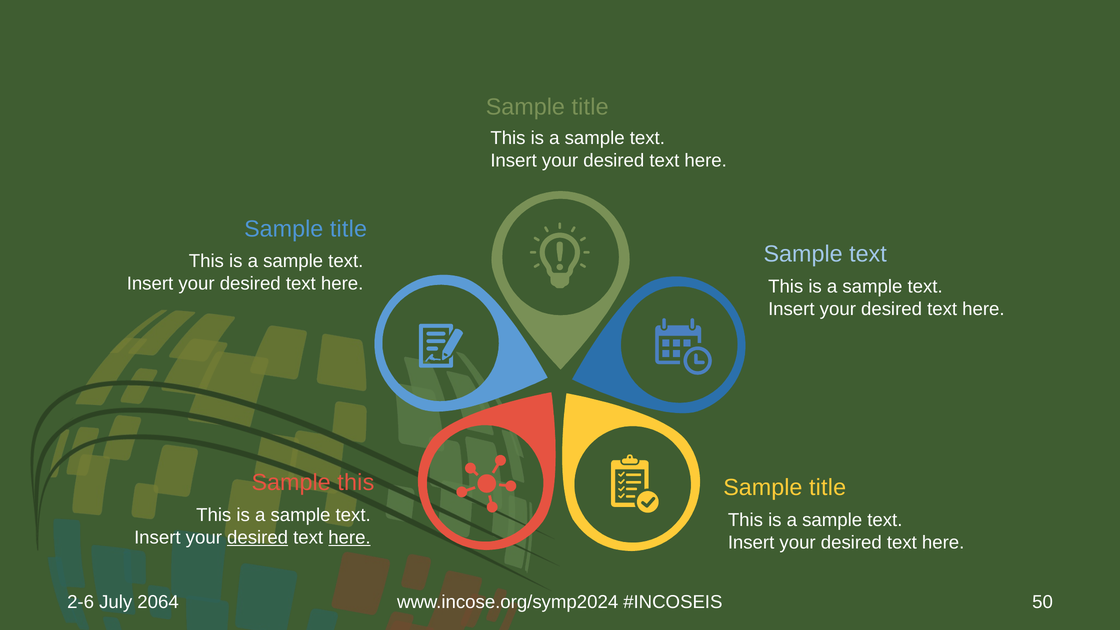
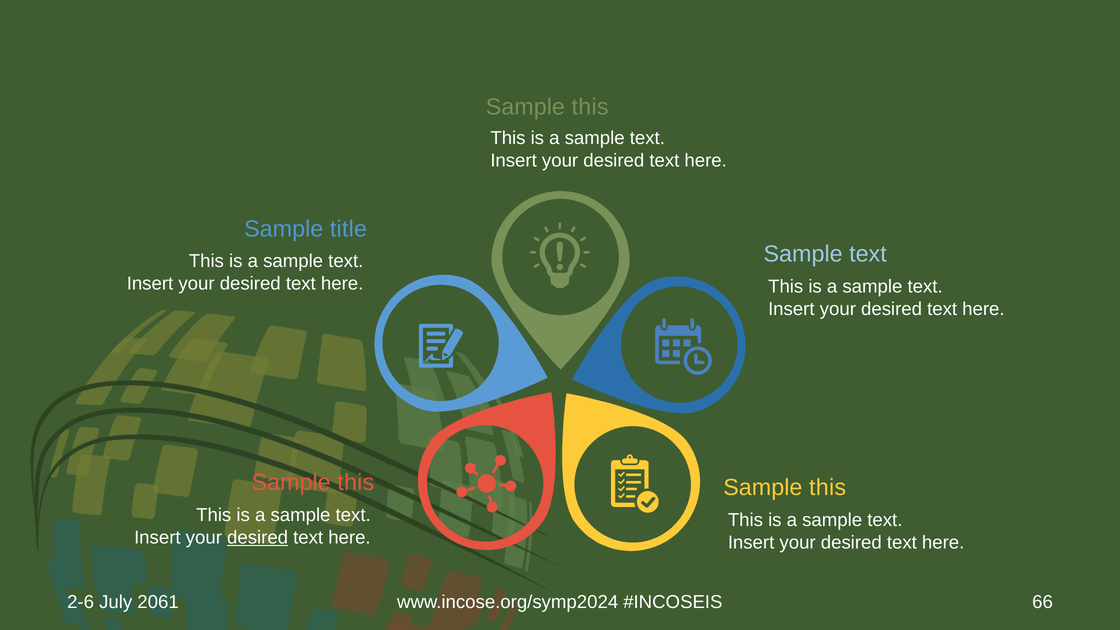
title: title -> this (590, 107)
title: title -> this (828, 487)
here underline: present -> none (349, 537)
2064: 2064 -> 2061 (158, 602)
50: 50 -> 66 (1043, 602)
